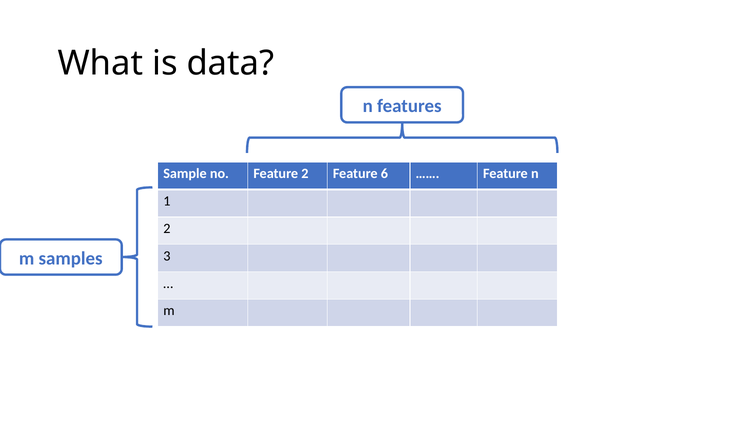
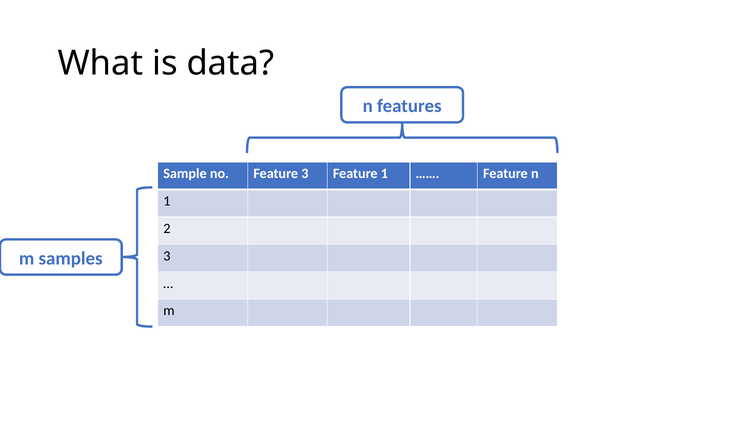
Feature 2: 2 -> 3 (305, 174)
Feature 6: 6 -> 1 (384, 174)
